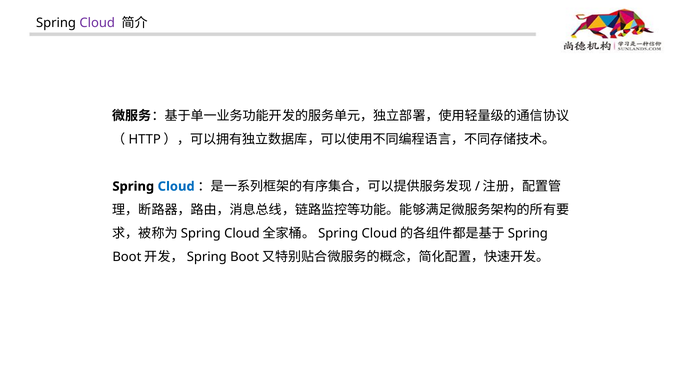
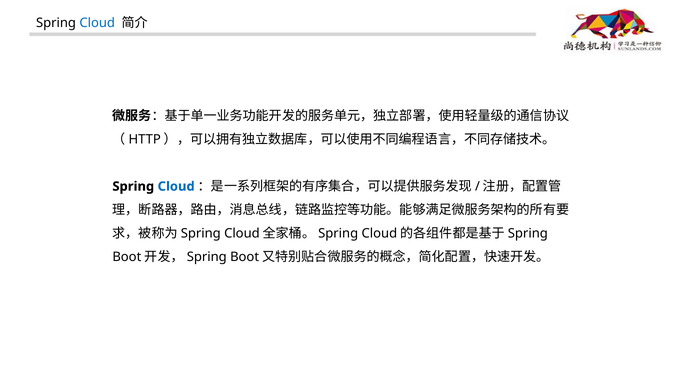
Cloud colour: purple -> blue (97, 23)
